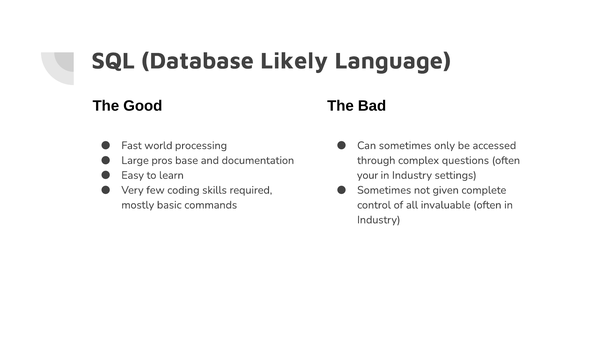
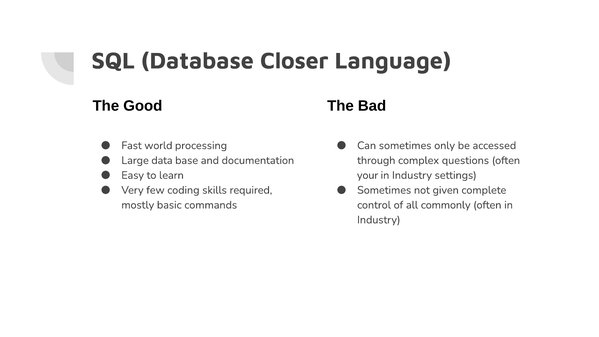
Likely: Likely -> Closer (294, 61)
pros: pros -> data (162, 160)
invaluable: invaluable -> commonly (446, 205)
